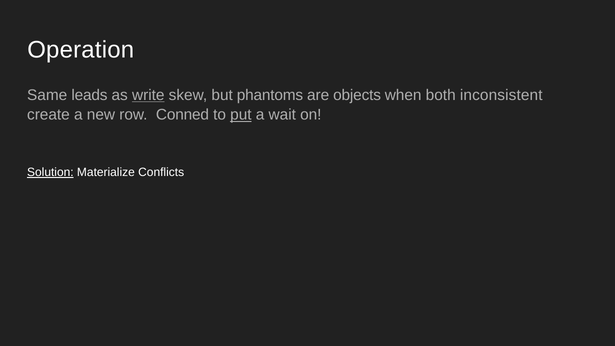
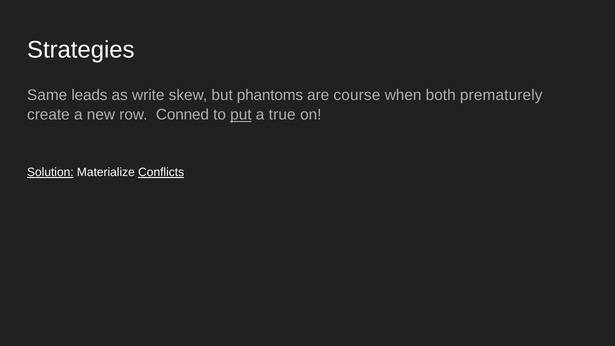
Operation: Operation -> Strategies (81, 50)
write underline: present -> none (148, 95)
objects: objects -> course (357, 95)
inconsistent: inconsistent -> prematurely (501, 95)
wait: wait -> true (282, 115)
Conflicts underline: none -> present (161, 172)
